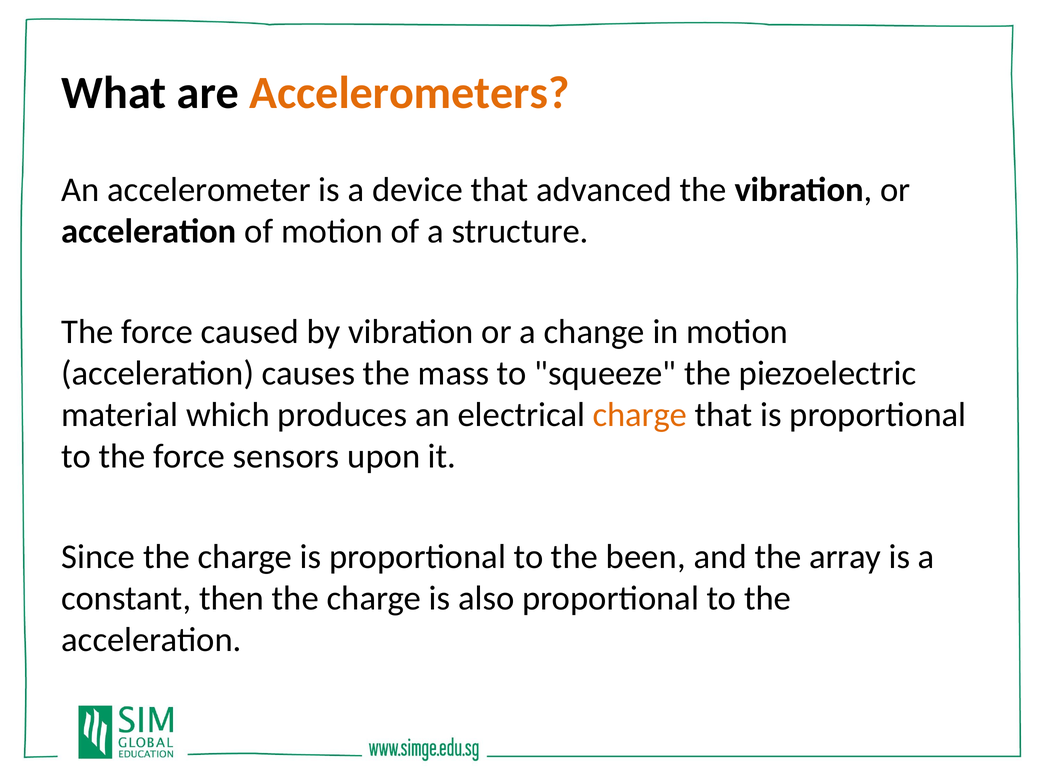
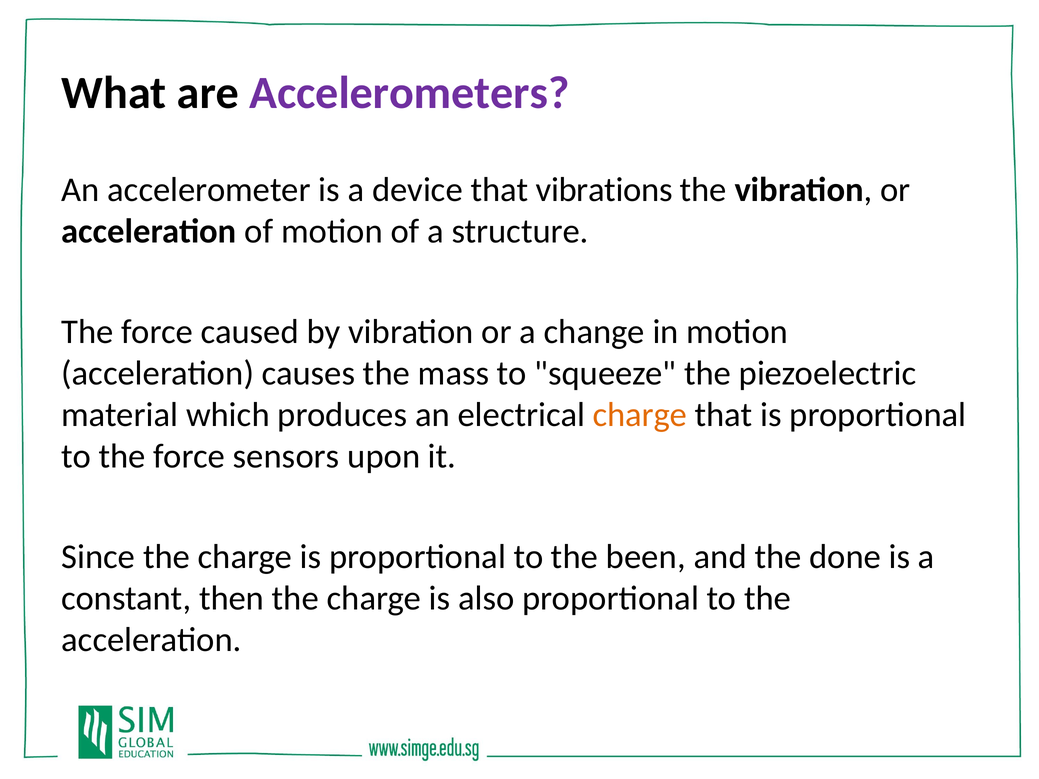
Accelerometers colour: orange -> purple (409, 93)
advanced: advanced -> vibrations (604, 190)
array: array -> done (845, 557)
